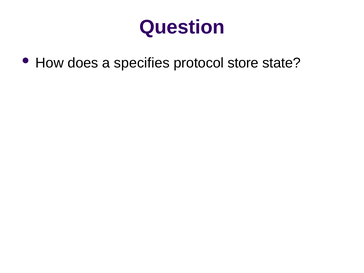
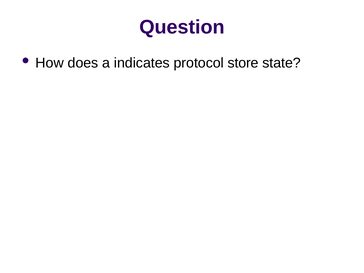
specifies: specifies -> indicates (142, 63)
